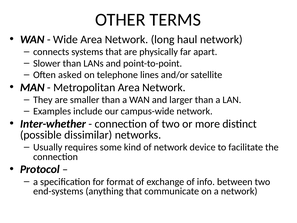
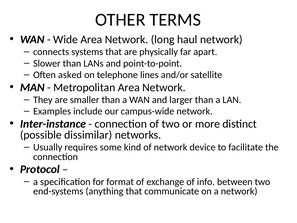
Inter-whether: Inter-whether -> Inter-instance (53, 124)
